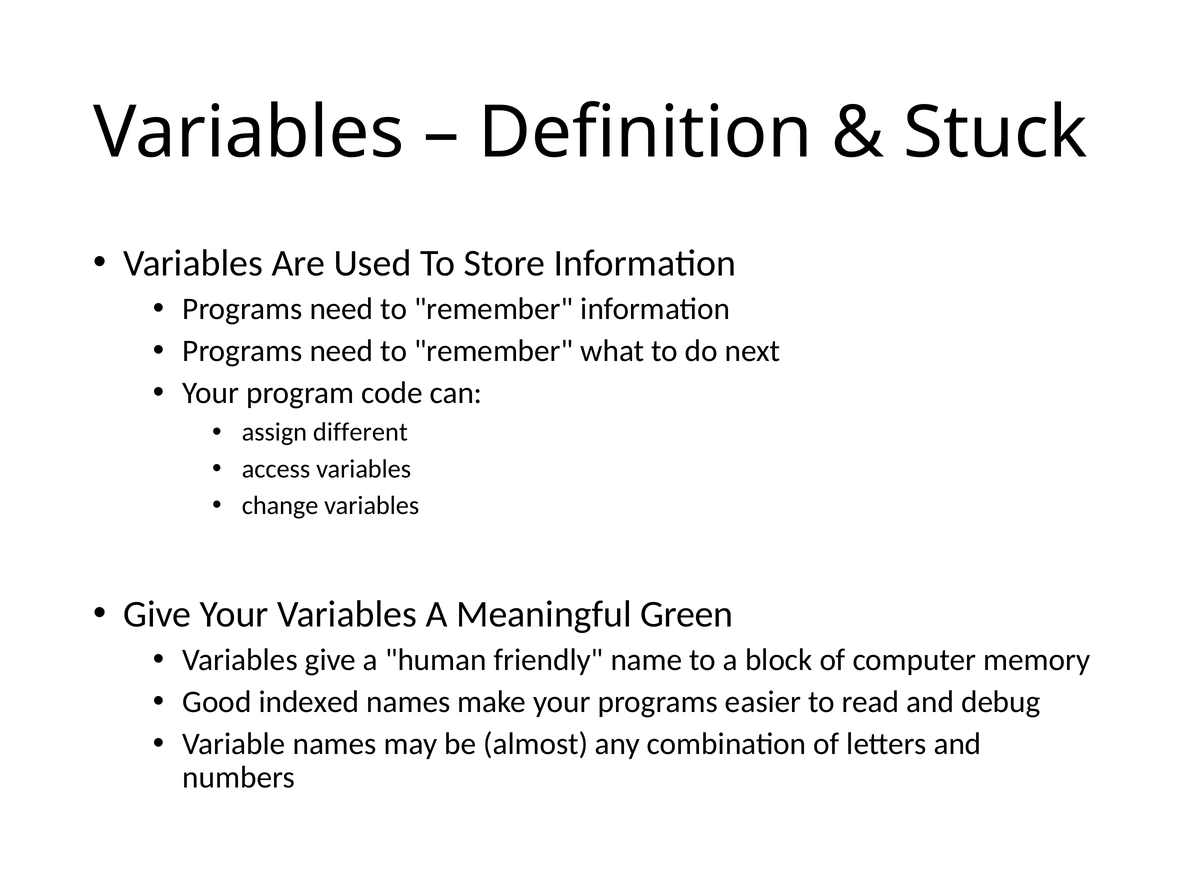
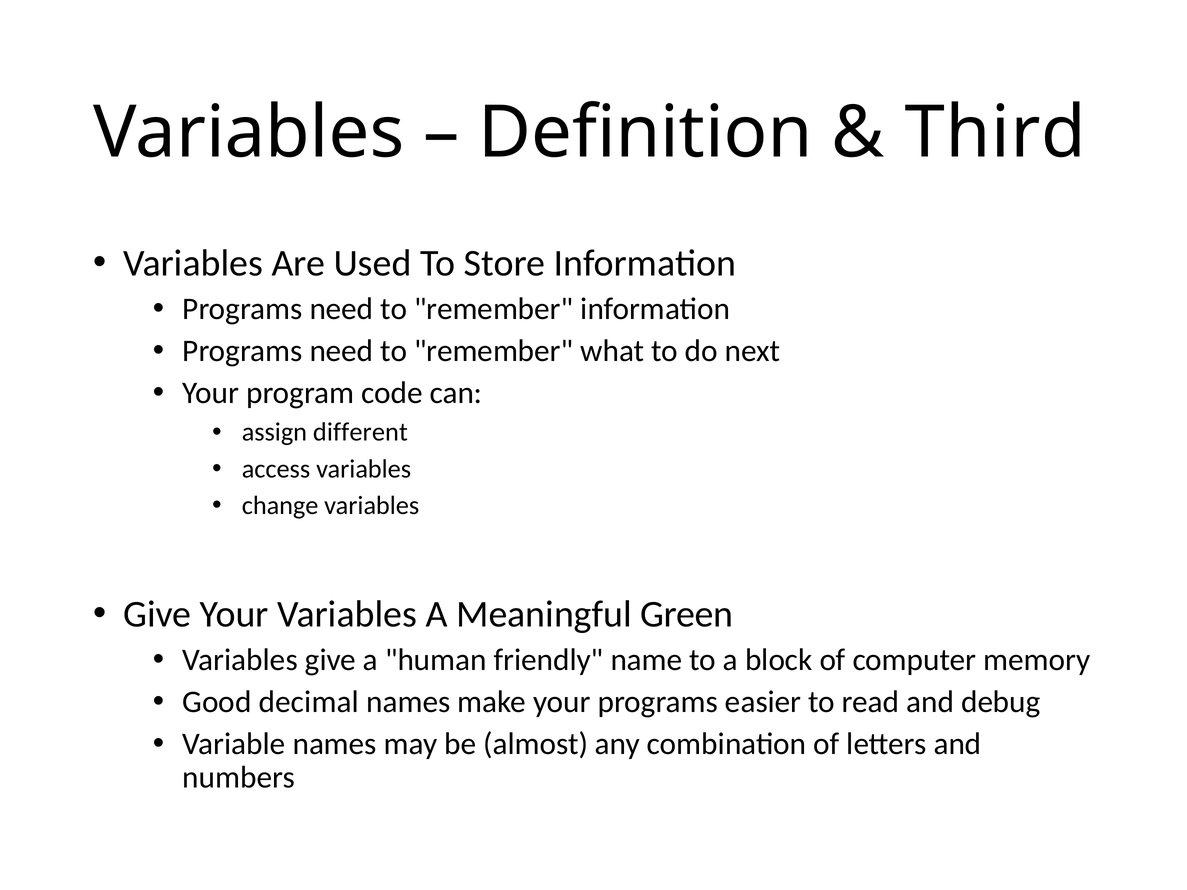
Stuck: Stuck -> Third (995, 133)
indexed: indexed -> decimal (309, 702)
